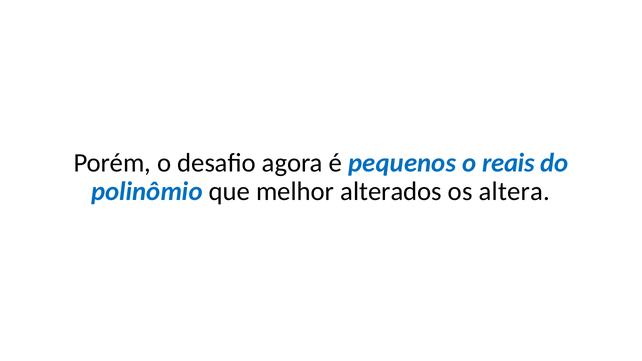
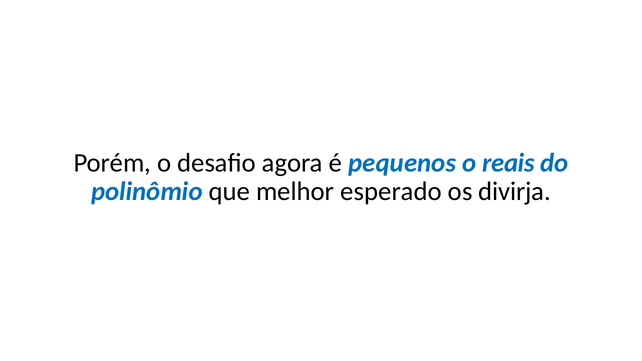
alterados: alterados -> esperado (391, 192)
altera: altera -> divirja (515, 192)
